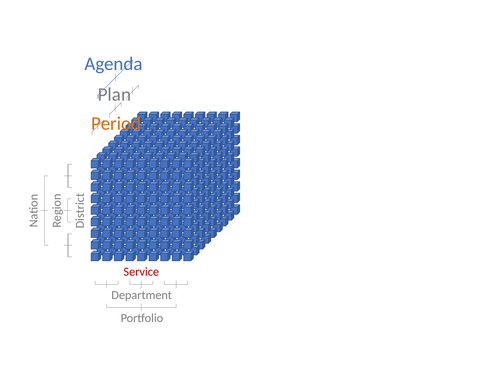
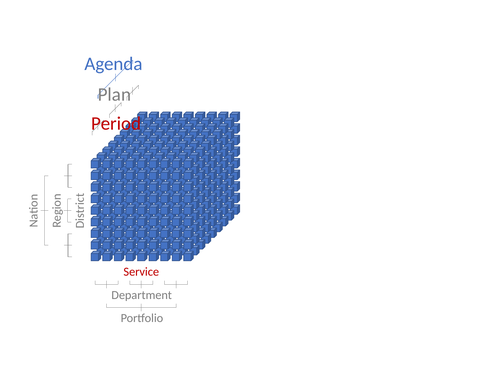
Period colour: orange -> red (116, 123)
